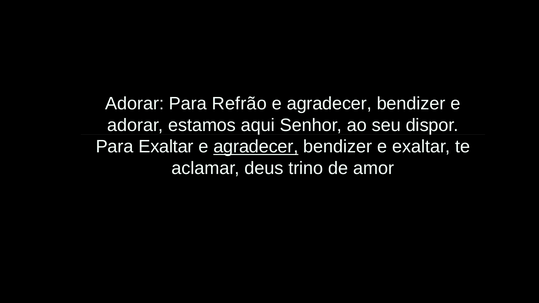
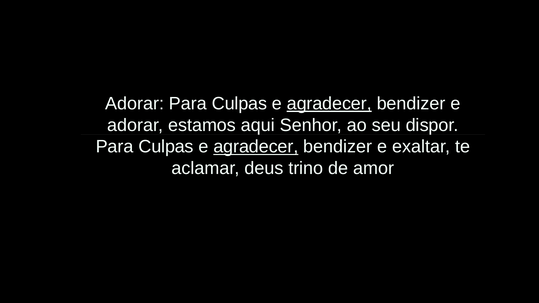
Refrão: Refrão -> Culpas (239, 104)
agradecer underline: none -> present (329, 104)
Exaltar: Exaltar -> Culpas (166, 147)
